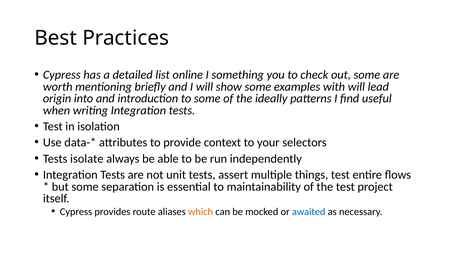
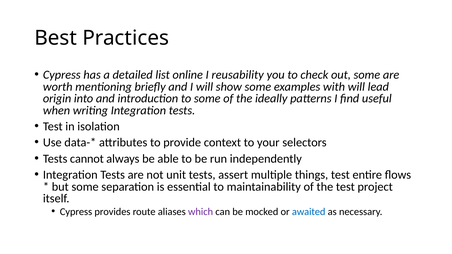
something: something -> reusability (238, 75)
isolate: isolate -> cannot (87, 159)
which colour: orange -> purple (201, 212)
